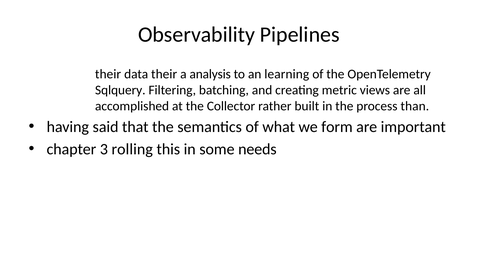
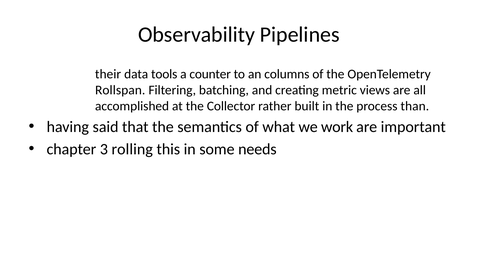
data their: their -> tools (164, 74)
analysis: analysis -> counter (210, 74)
learning: learning -> columns (287, 74)
Sqlquery: Sqlquery -> Rollspan (120, 90)
form: form -> work (337, 127)
